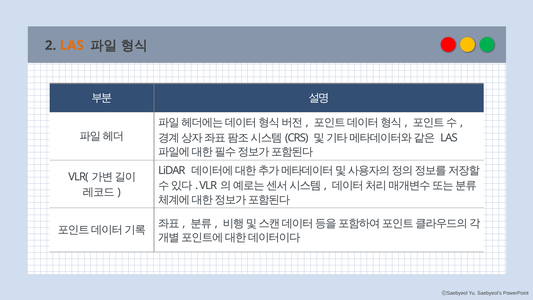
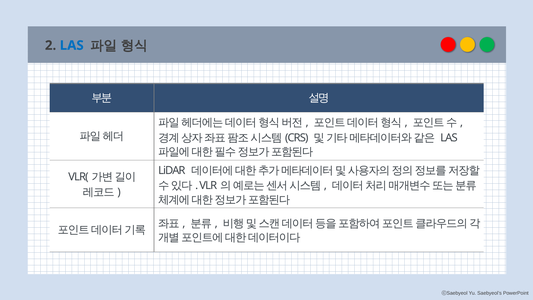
LAS colour: orange -> blue (72, 45)
